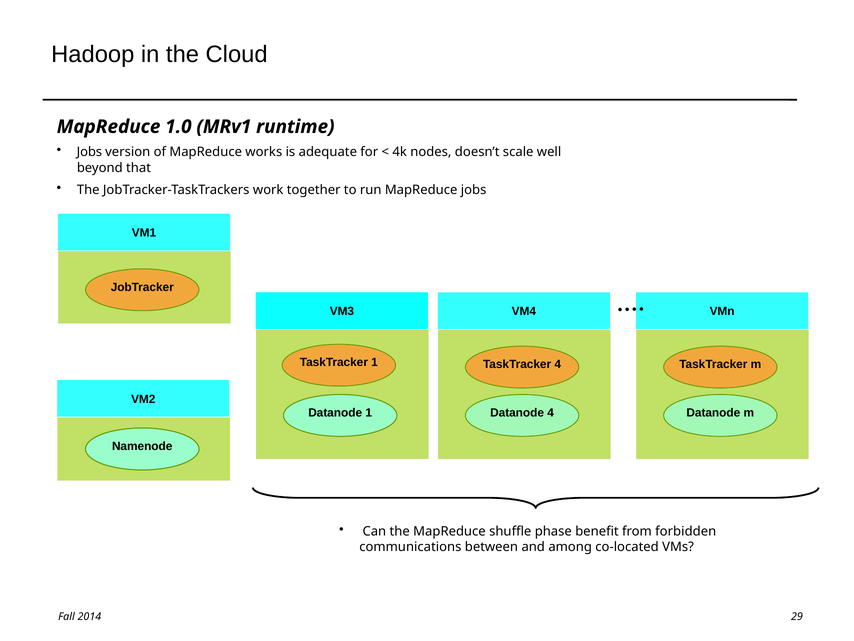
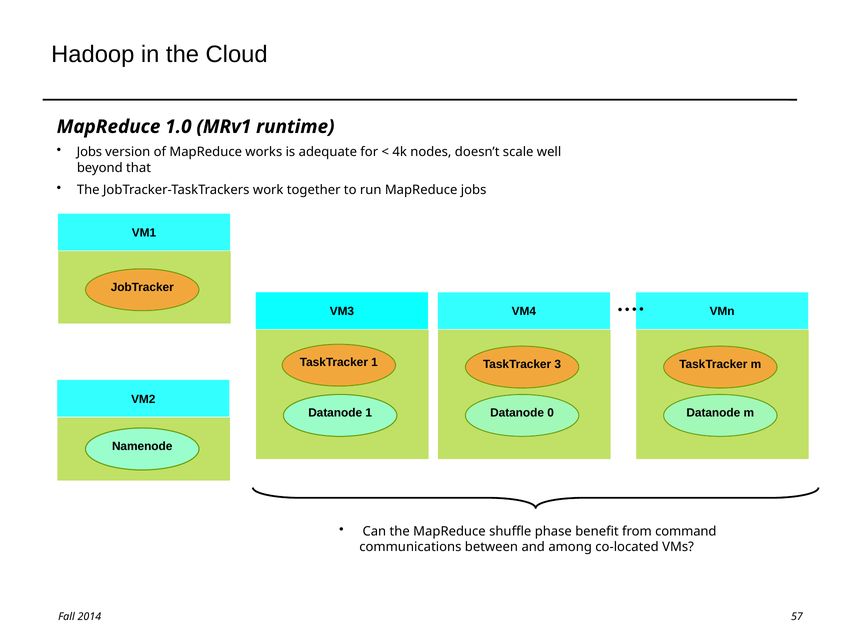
TaskTracker 4: 4 -> 3 (558, 364)
Datanode 4: 4 -> 0 (551, 412)
forbidden: forbidden -> command (686, 531)
29: 29 -> 57 (797, 616)
